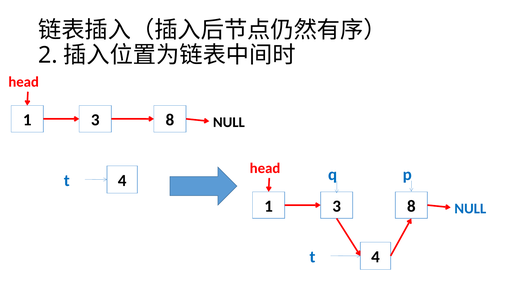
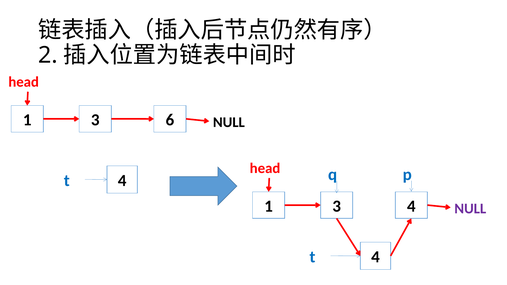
8: 8 -> 6 (170, 120)
8: 8 -> 4 (411, 206)
NULL colour: blue -> purple (470, 209)
